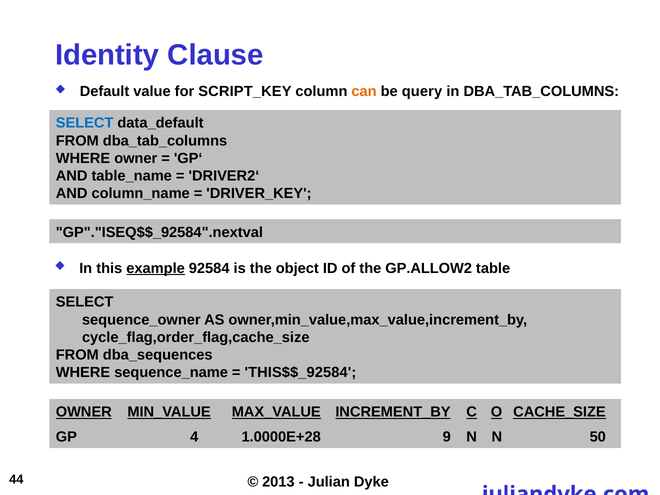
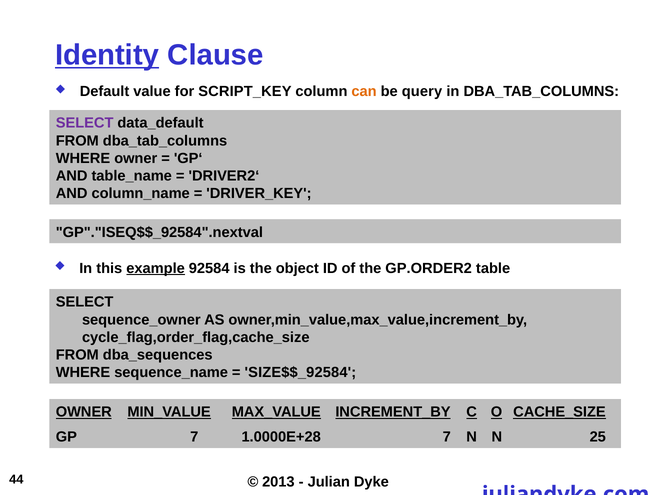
Identity underline: none -> present (107, 55)
SELECT colour: blue -> purple (85, 123)
GP.ALLOW2: GP.ALLOW2 -> GP.ORDER2 (429, 268)
THIS$$_92584: THIS$$_92584 -> SIZE$$_92584 (300, 373)
GP 4: 4 -> 7 (194, 437)
1.0000E+28 9: 9 -> 7 (447, 437)
50: 50 -> 25 (598, 437)
